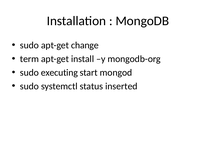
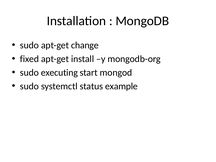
term: term -> fixed (29, 59)
inserted: inserted -> example (121, 86)
